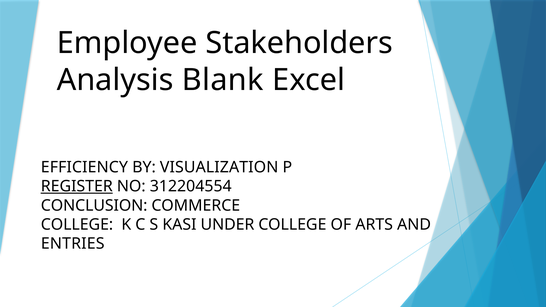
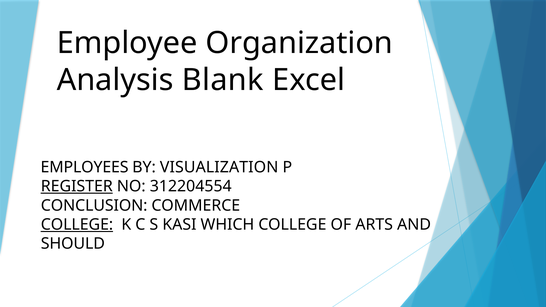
Stakeholders: Stakeholders -> Organization (299, 43)
EFFICIENCY: EFFICIENCY -> EMPLOYEES (85, 167)
COLLEGE underline: none -> present (77, 225)
UNDER: UNDER -> WHICH (227, 225)
ENTRIES: ENTRIES -> SHOULD (73, 244)
